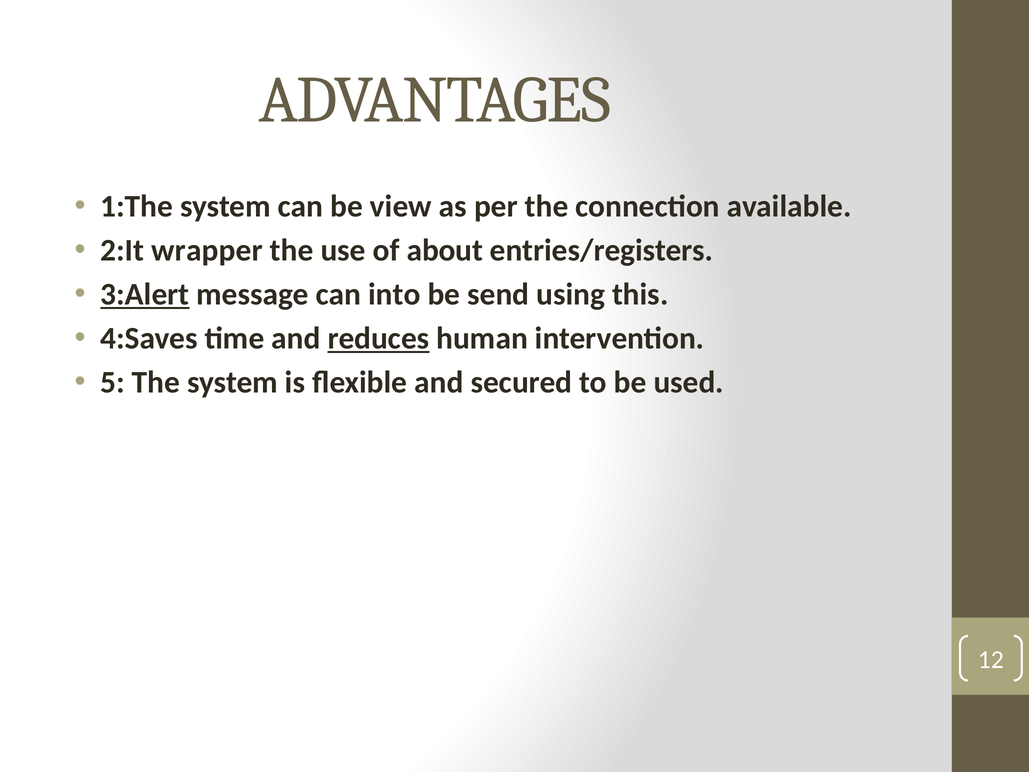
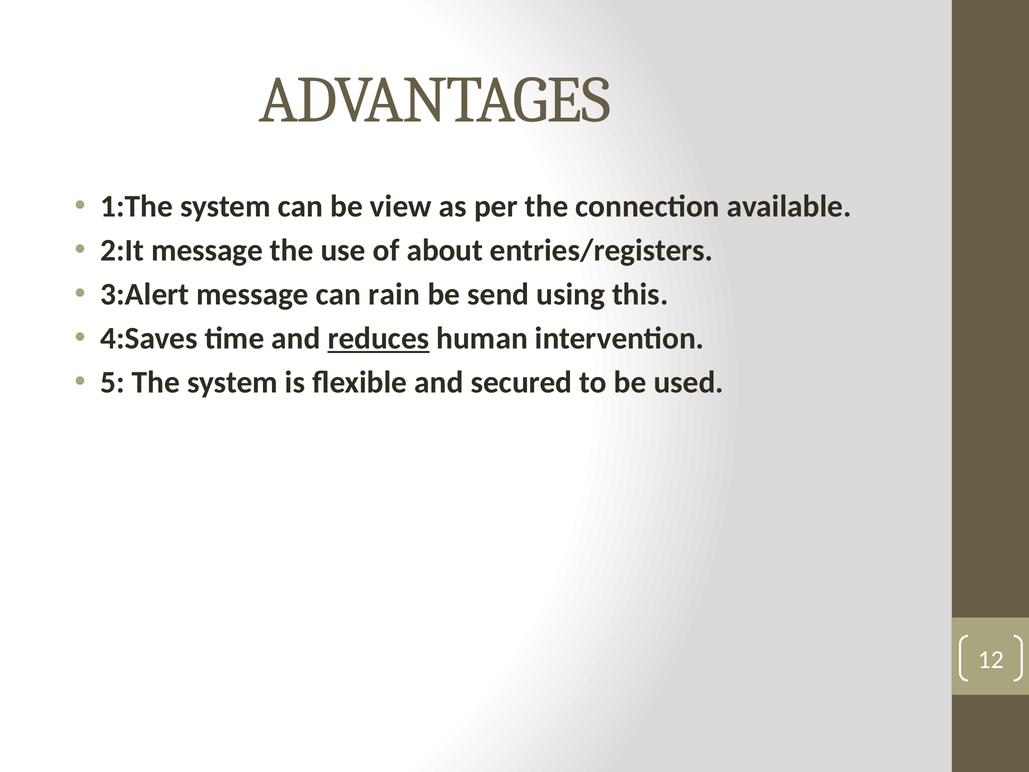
2:It wrapper: wrapper -> message (207, 250)
3:Alert underline: present -> none (145, 294)
into: into -> rain (394, 294)
